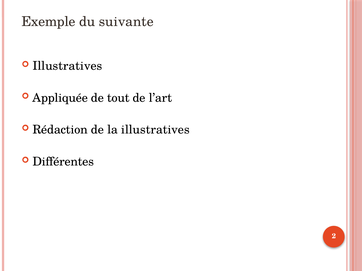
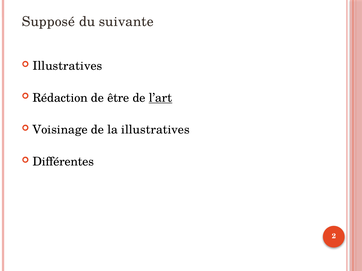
Exemple: Exemple -> Supposé (48, 22)
Appliquée: Appliquée -> Rédaction (60, 98)
tout: tout -> être (118, 98)
l’art underline: none -> present (160, 98)
Rédaction: Rédaction -> Voisinage (60, 130)
